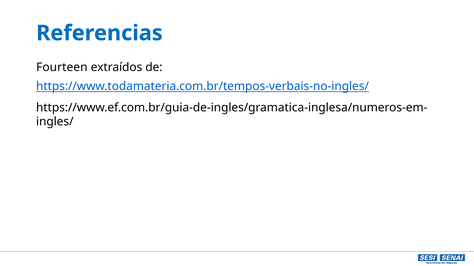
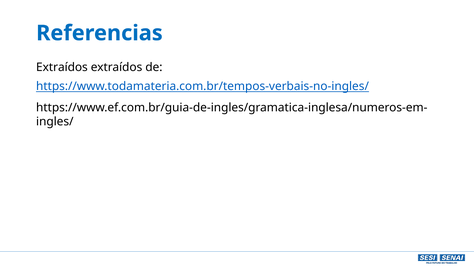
Fourteen: Fourteen -> Extraídos (62, 67)
